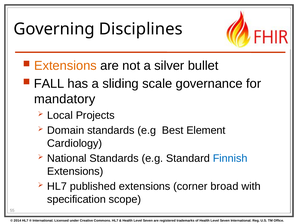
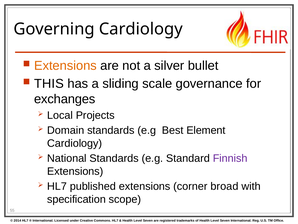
Governing Disciplines: Disciplines -> Cardiology (141, 29)
FALL: FALL -> THIS (49, 83)
mandatory: mandatory -> exchanges (65, 99)
Finnish colour: blue -> purple (230, 158)
